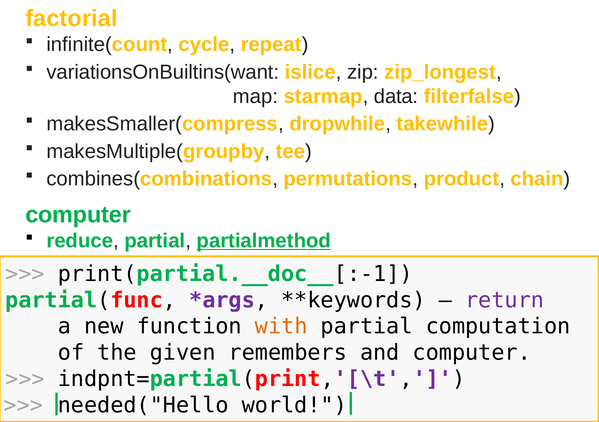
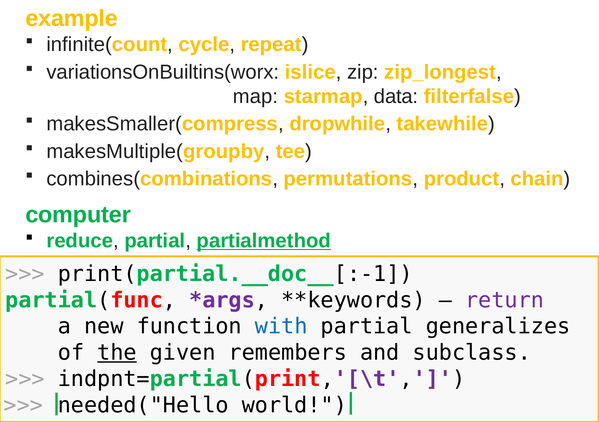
factorial: factorial -> example (72, 19)
variationsOnBuiltins(want: variationsOnBuiltins(want -> variationsOnBuiltins(worx (163, 72)
with colour: orange -> blue (281, 326)
computation: computation -> generalizes (498, 326)
the underline: none -> present (117, 353)
and computer: computer -> subclass (472, 353)
